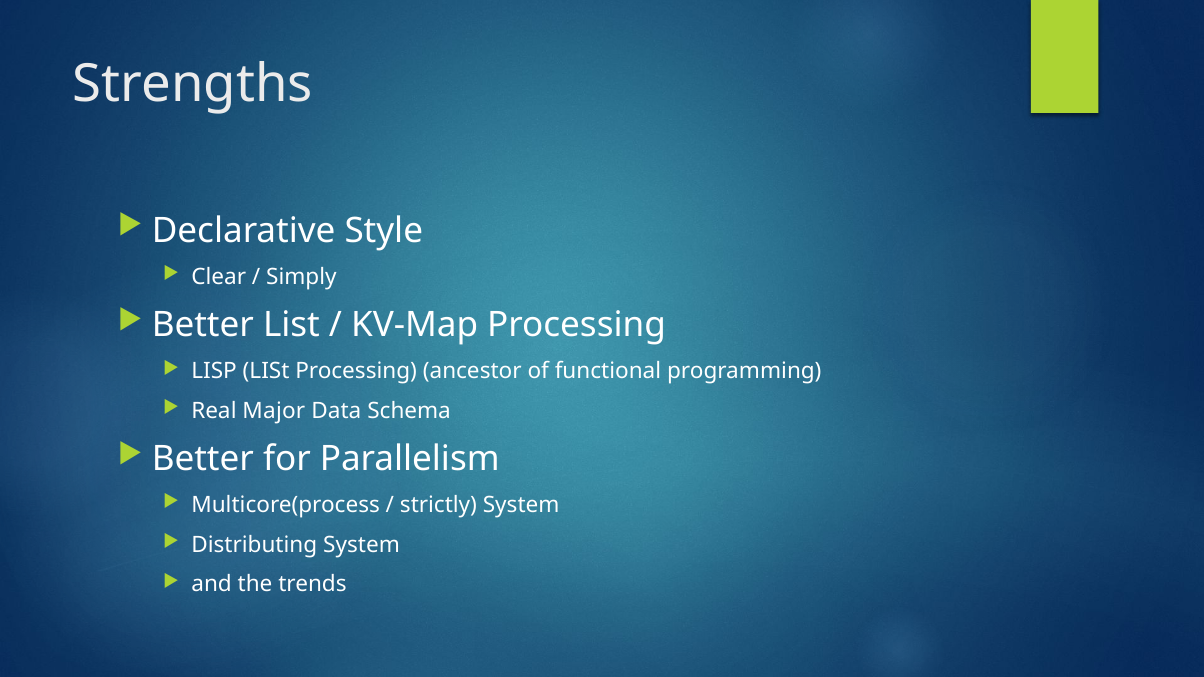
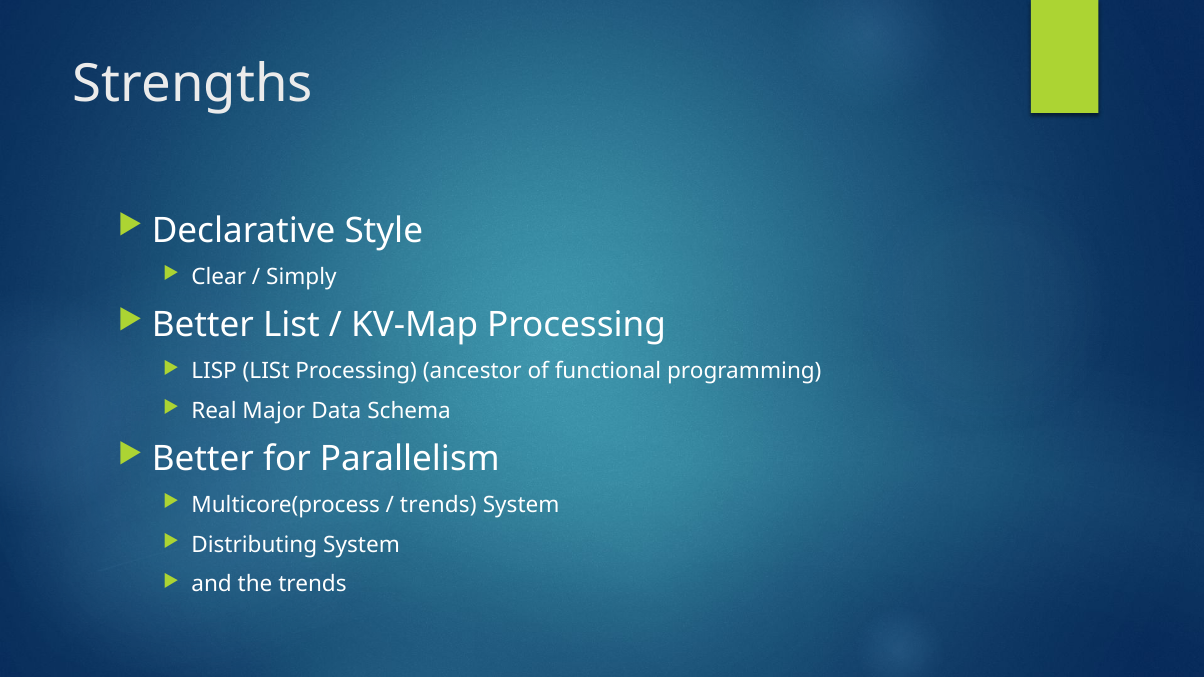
strictly: strictly -> trends (438, 505)
